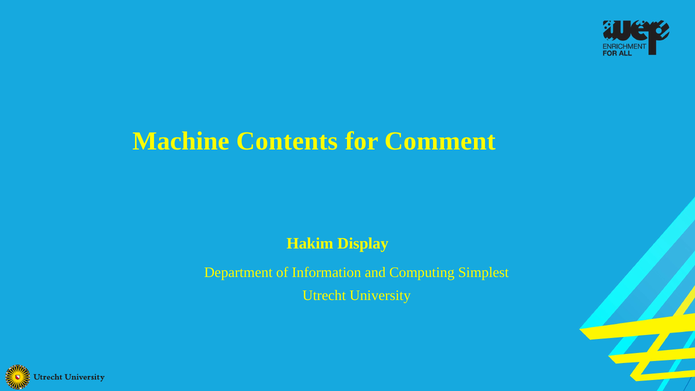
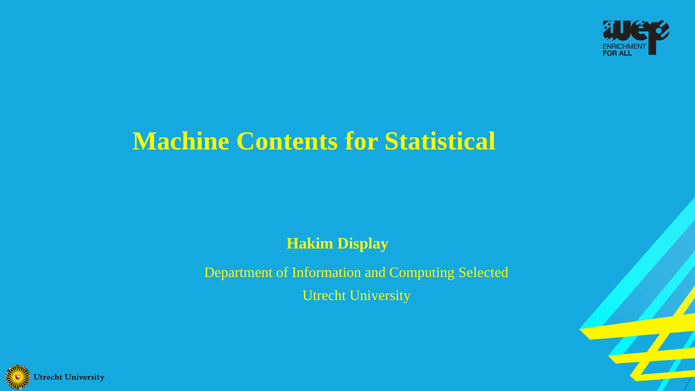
Comment: Comment -> Statistical (440, 141)
Simplest: Simplest -> Selected (483, 272)
